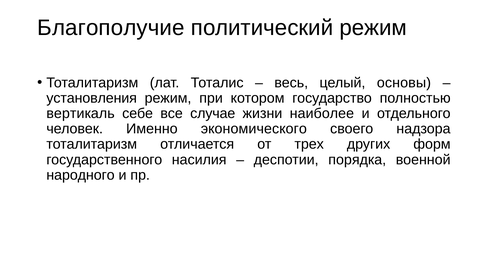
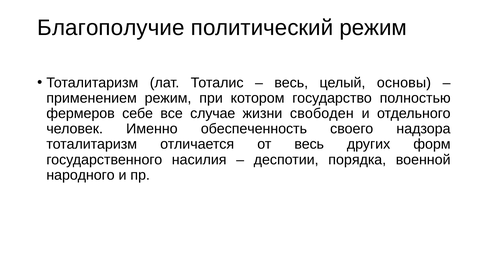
установления: установления -> применением (92, 98)
вертикаль: вертикаль -> фермеров (81, 113)
наиболее: наиболее -> свободен (322, 113)
экономического: экономического -> обеспеченность (254, 129)
от трех: трех -> весь (309, 144)
